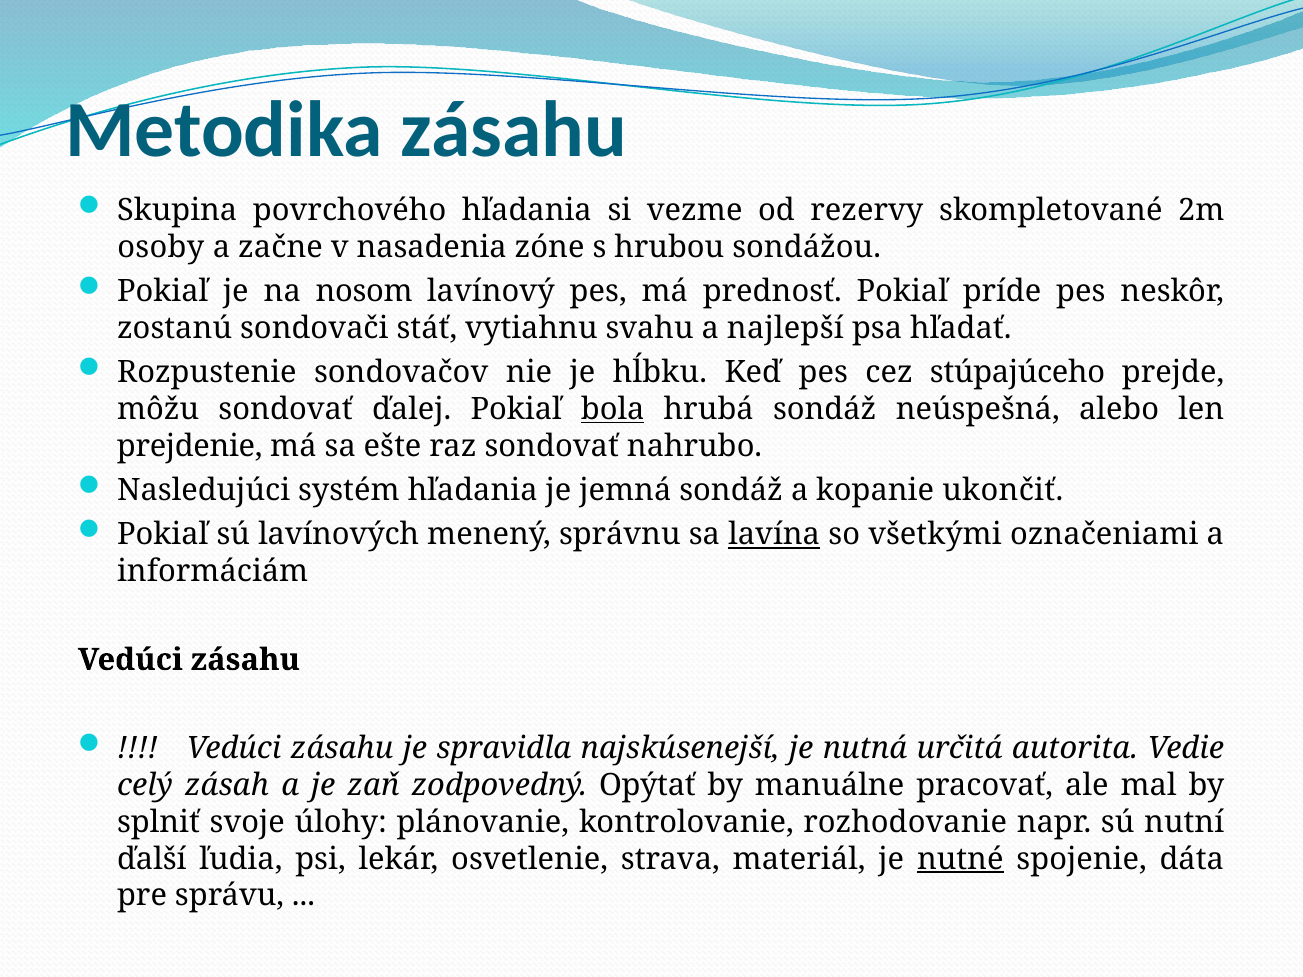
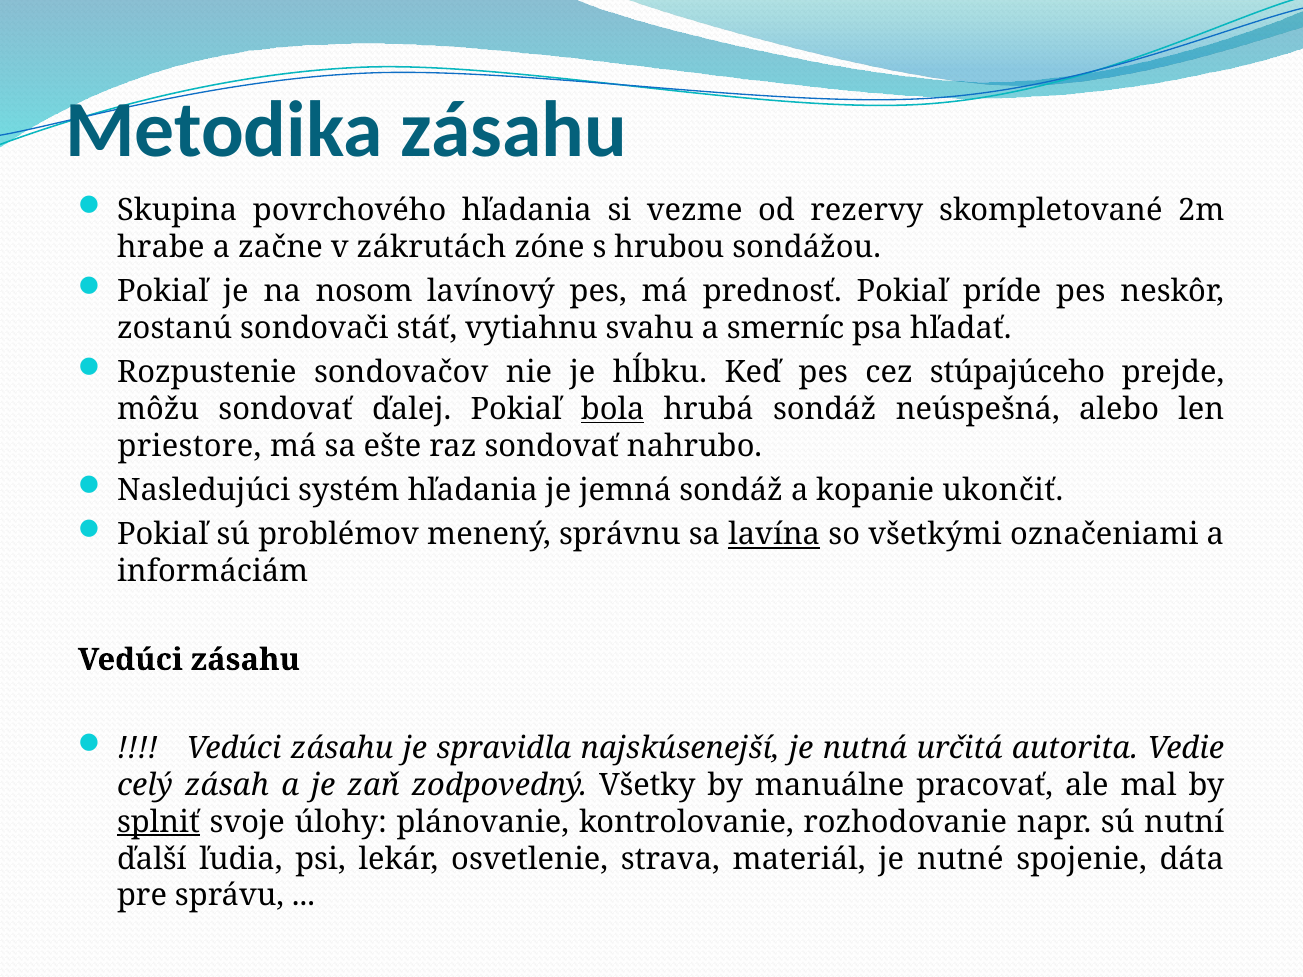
osoby: osoby -> hrabe (161, 247)
nasadenia: nasadenia -> zákrutách (431, 247)
najlepší: najlepší -> smerníc (786, 328)
prejdenie: prejdenie -> priestore (189, 446)
lavínových: lavínových -> problémov (339, 535)
Opýtať: Opýtať -> Všetky (647, 785)
splniť underline: none -> present (158, 822)
nutné underline: present -> none (960, 859)
